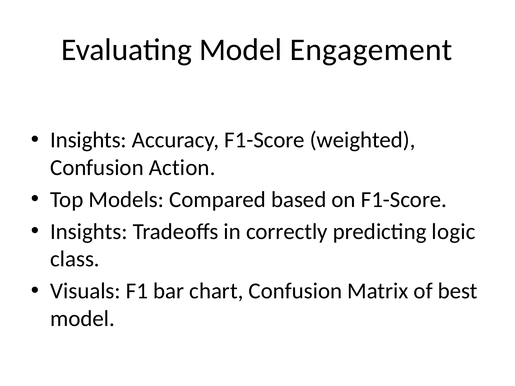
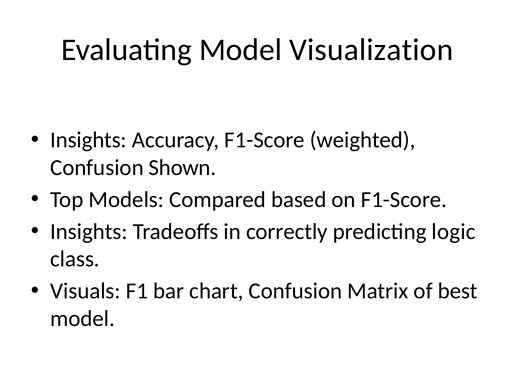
Engagement: Engagement -> Visualization (371, 50)
Action: Action -> Shown (182, 168)
